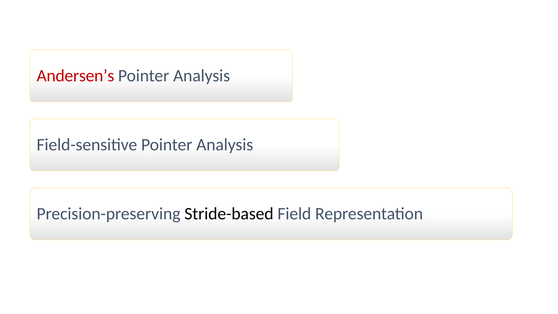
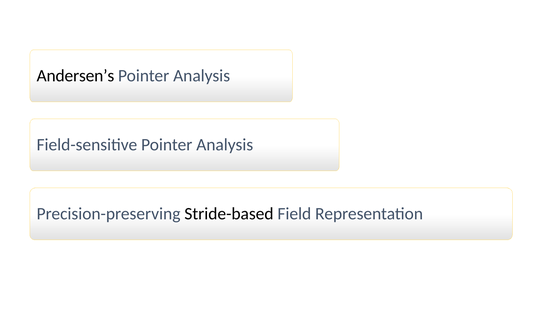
Andersen’s colour: red -> black (75, 76)
